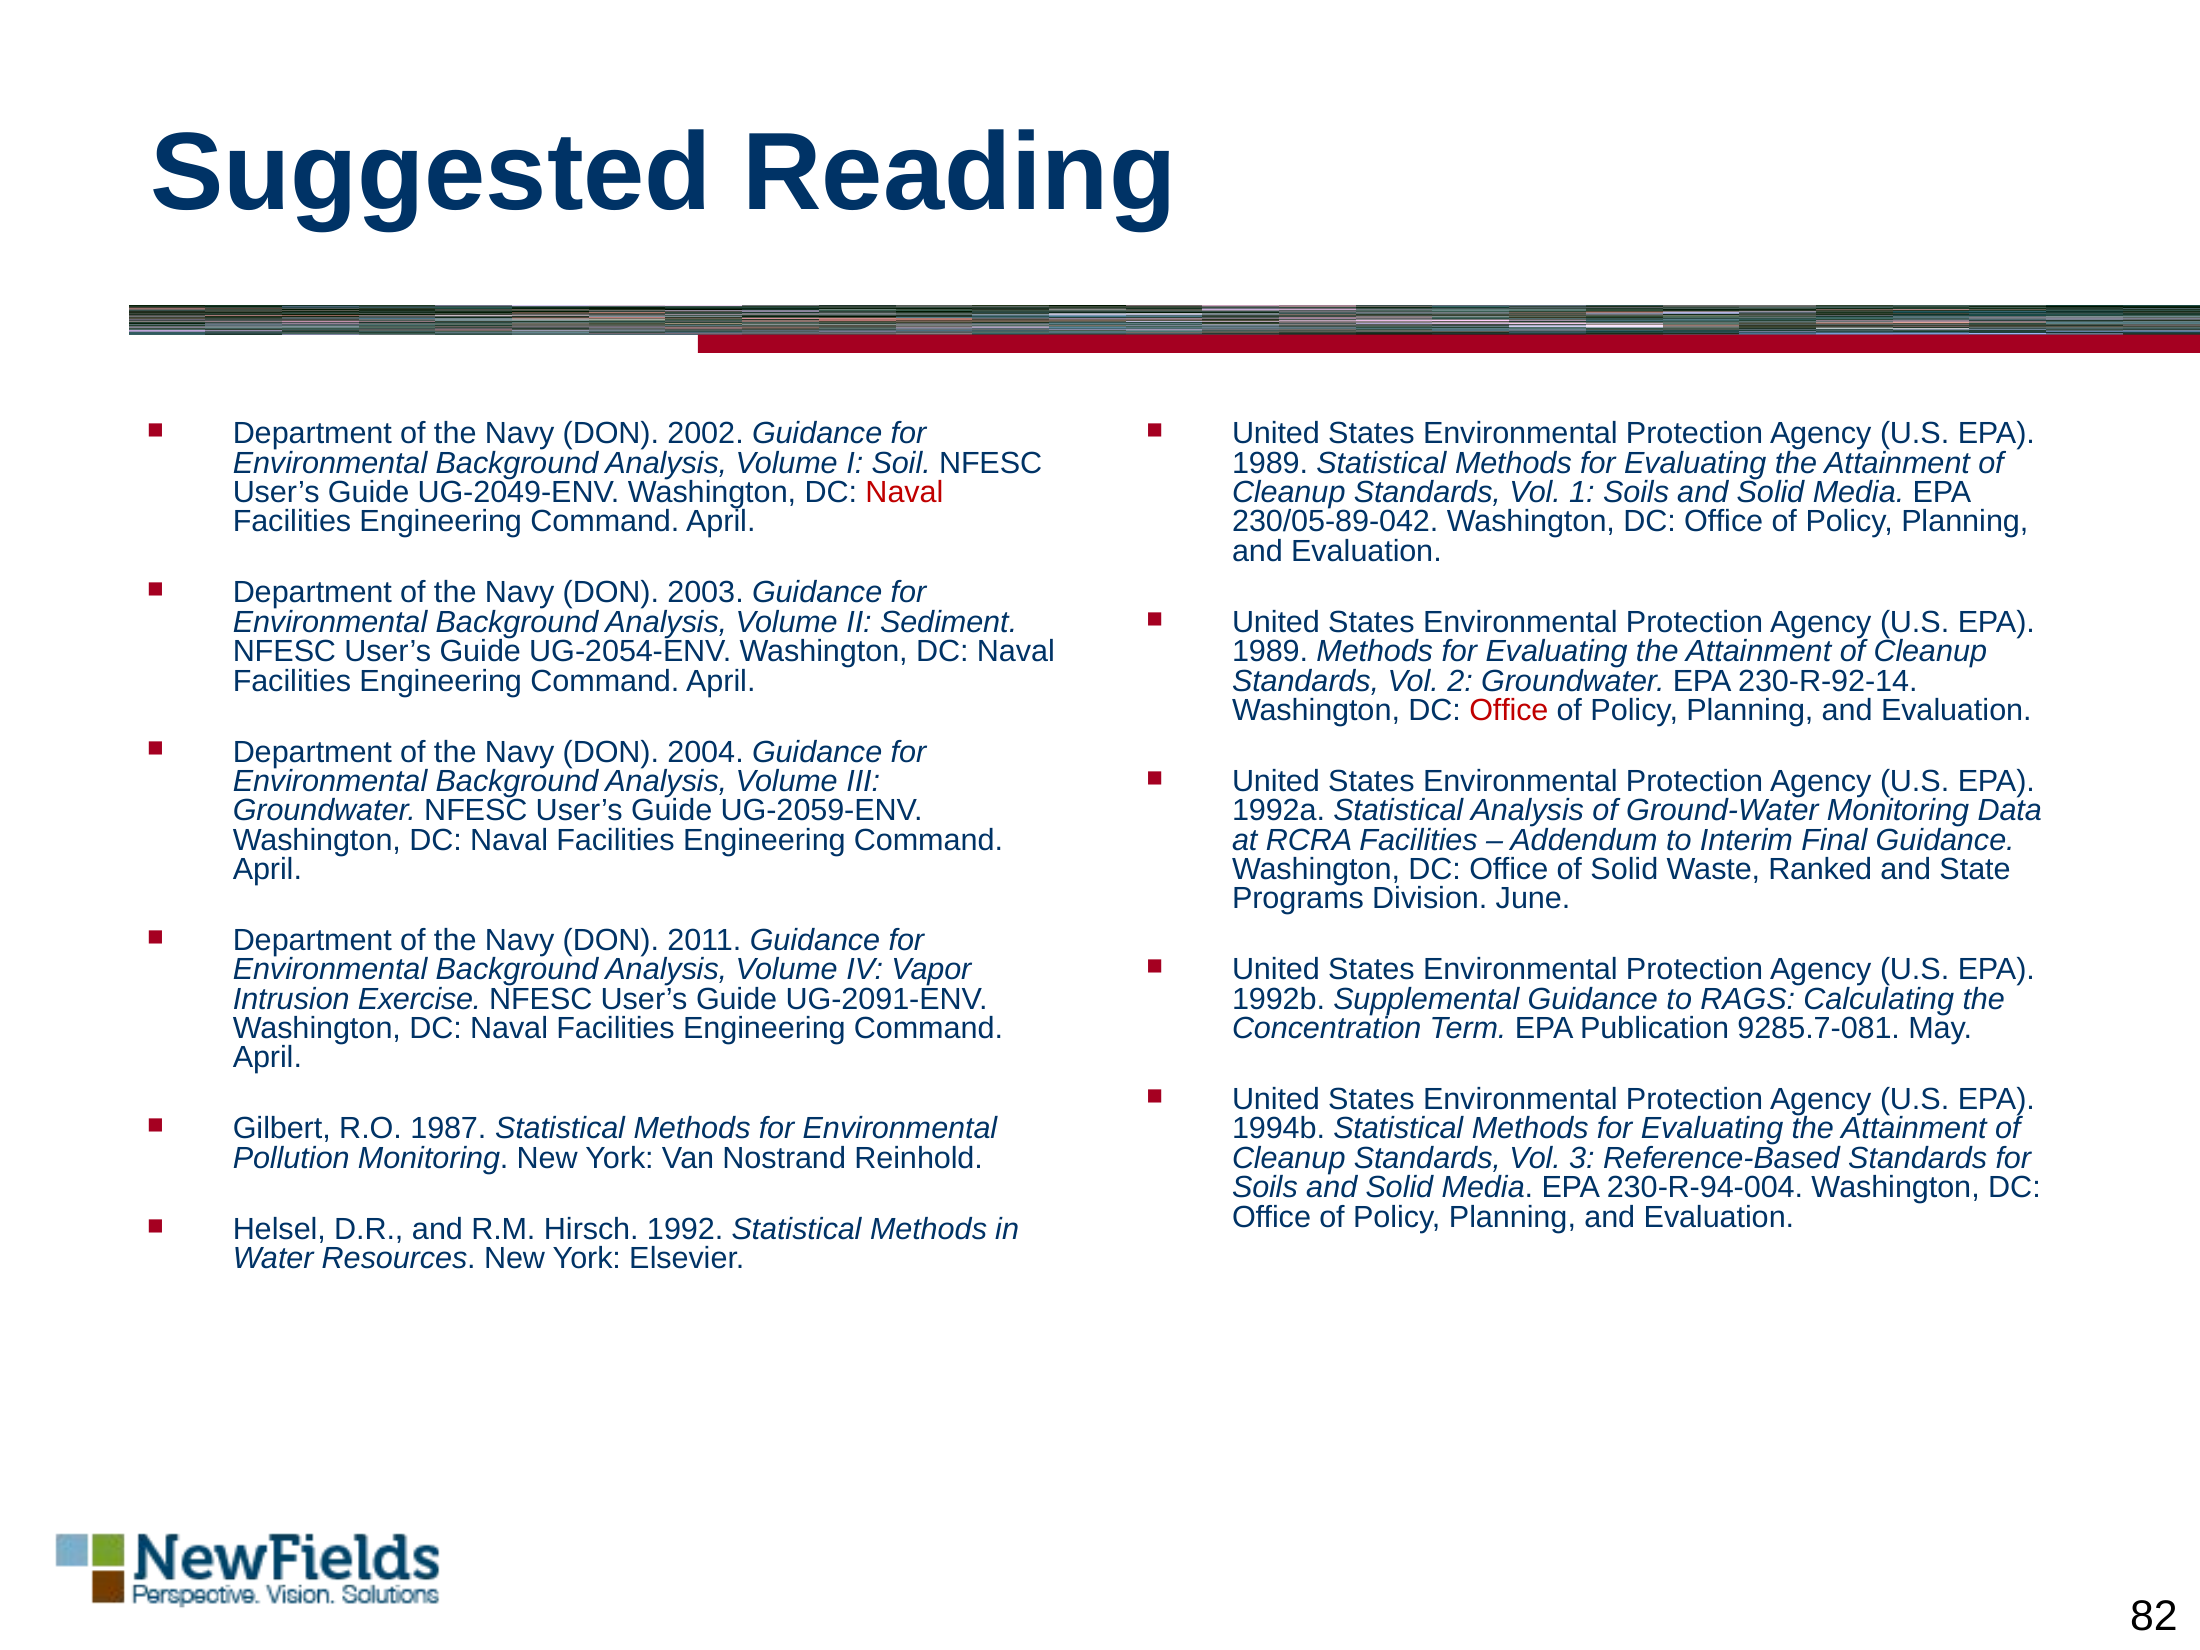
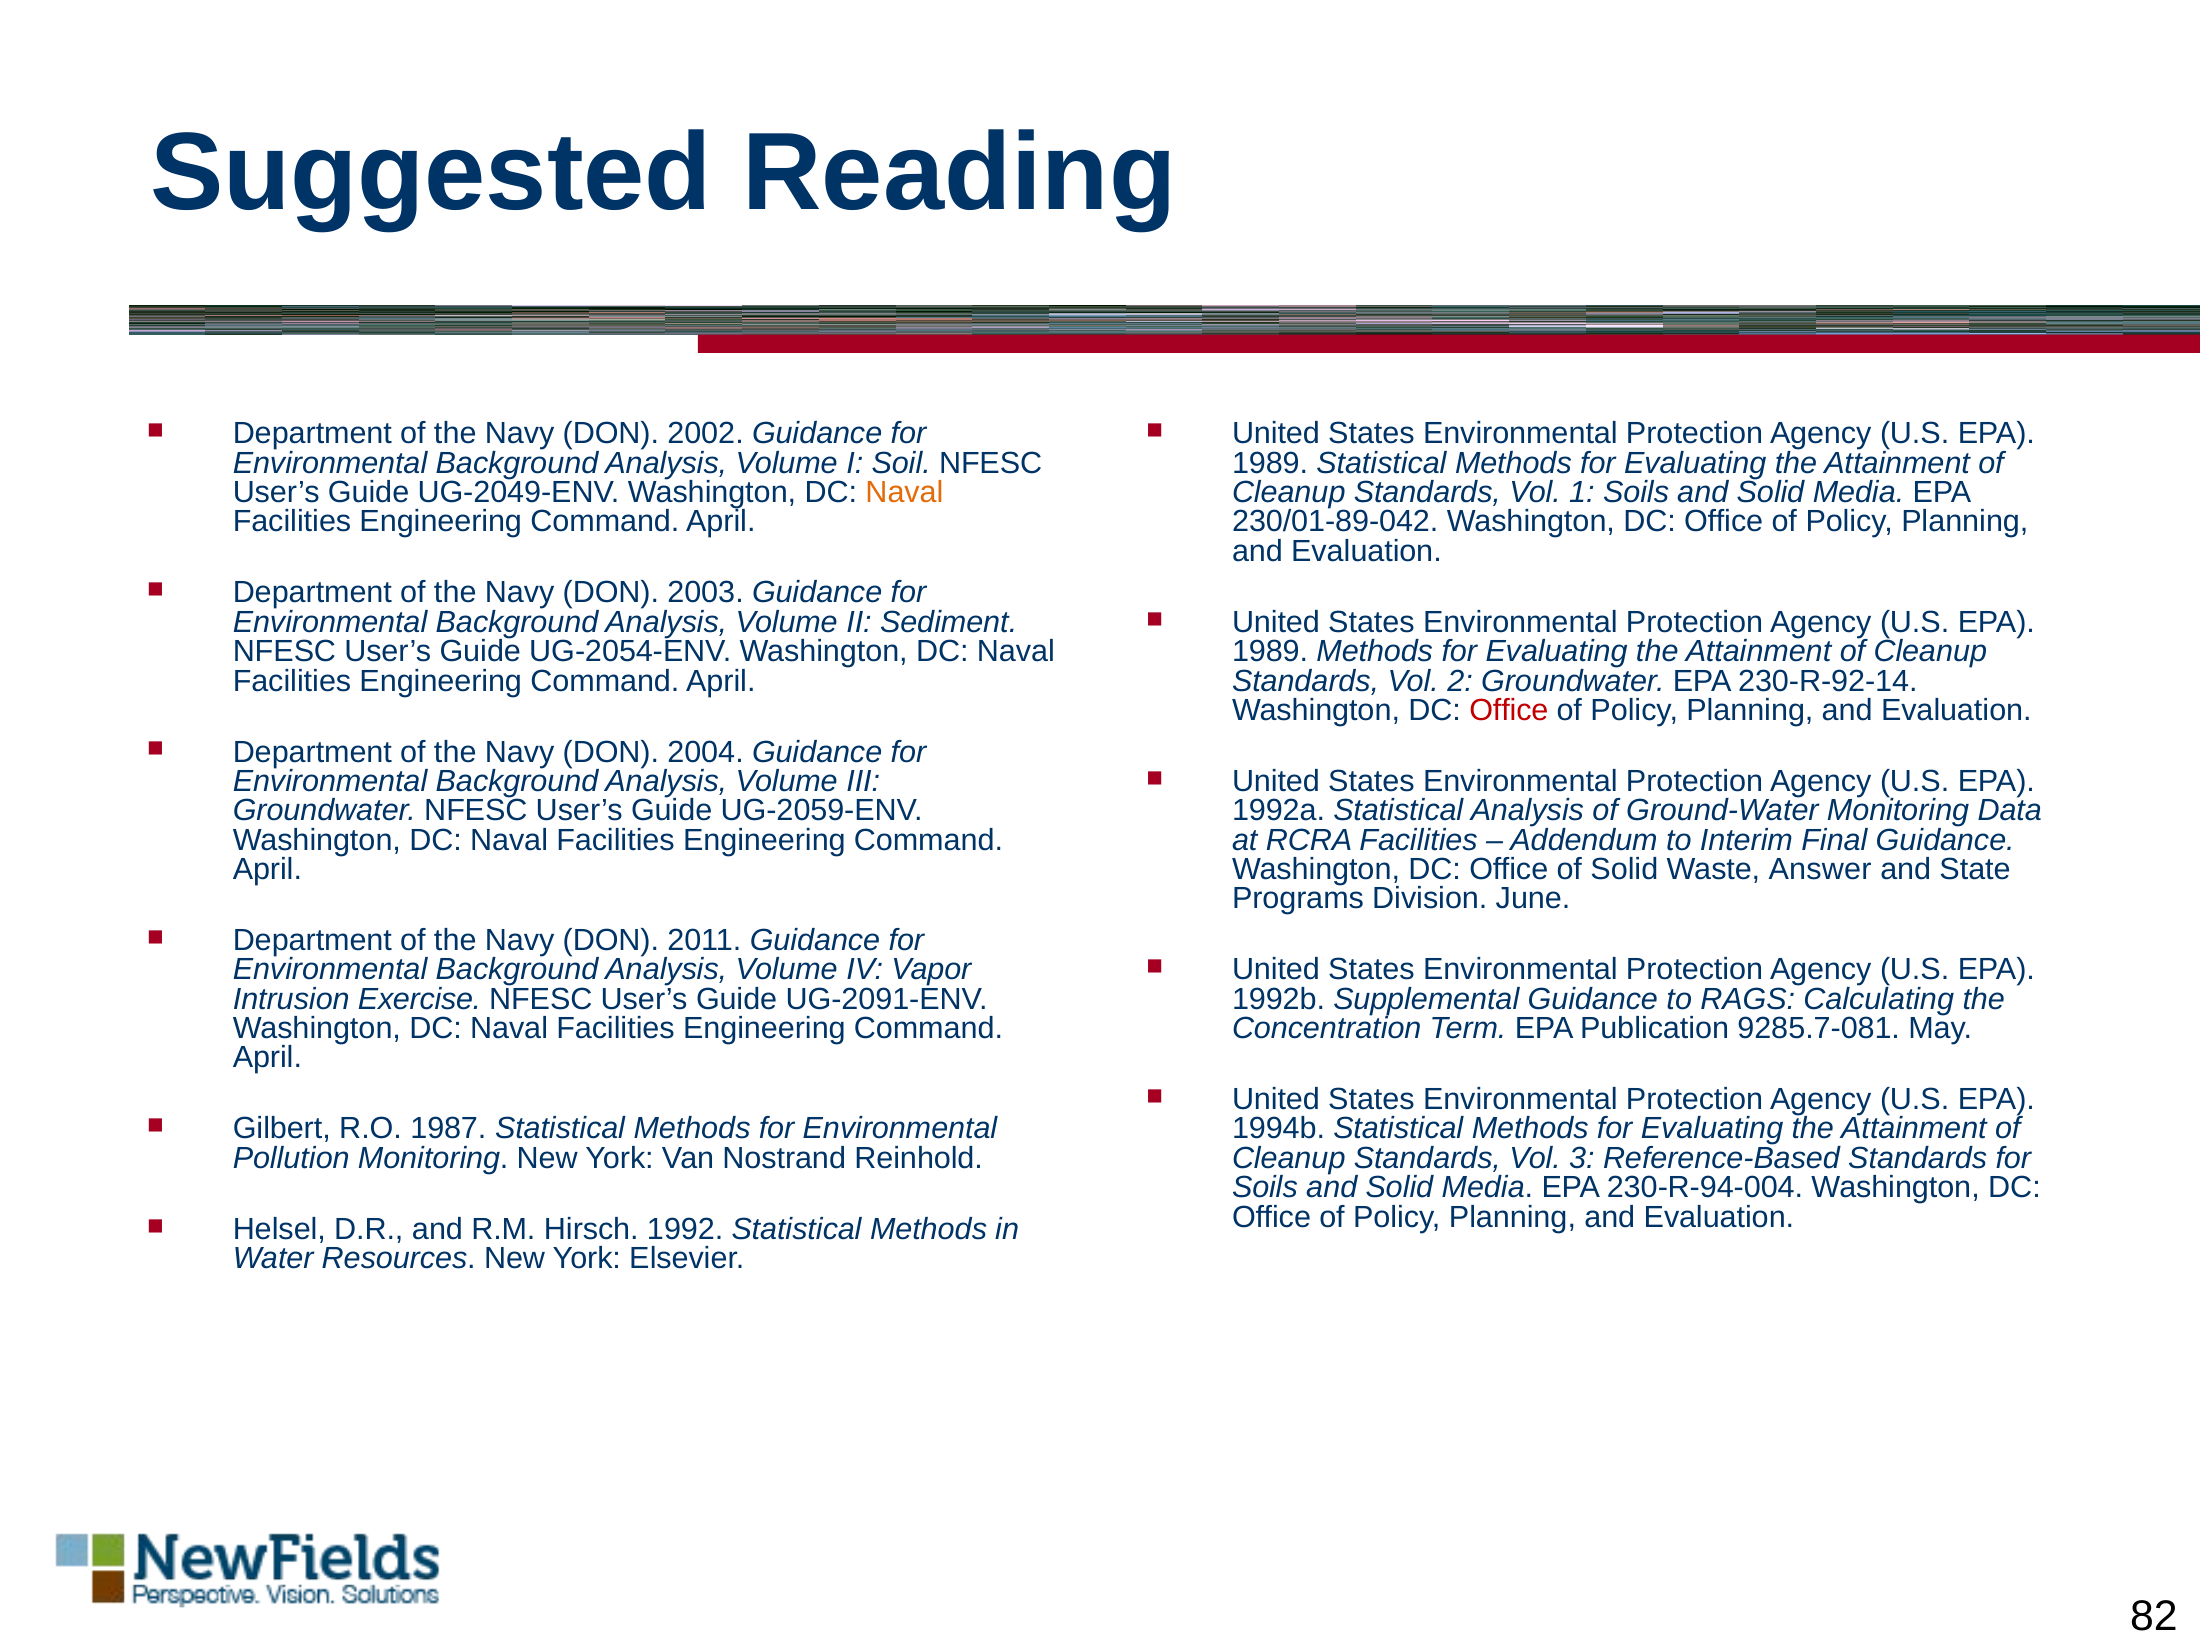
Naval colour: red -> orange (904, 492)
230/05-89-042: 230/05-89-042 -> 230/01-89-042 (1335, 522)
Ranked: Ranked -> Answer (1820, 869)
